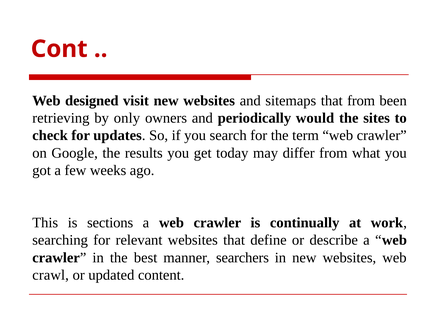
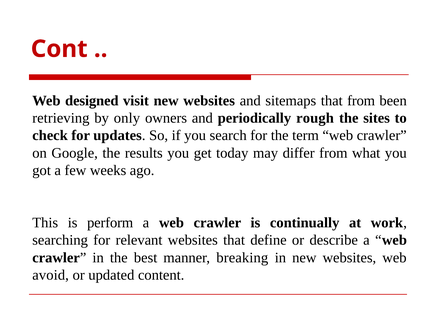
would: would -> rough (315, 118)
sections: sections -> perform (110, 223)
searchers: searchers -> breaking (242, 258)
crawl: crawl -> avoid (51, 275)
